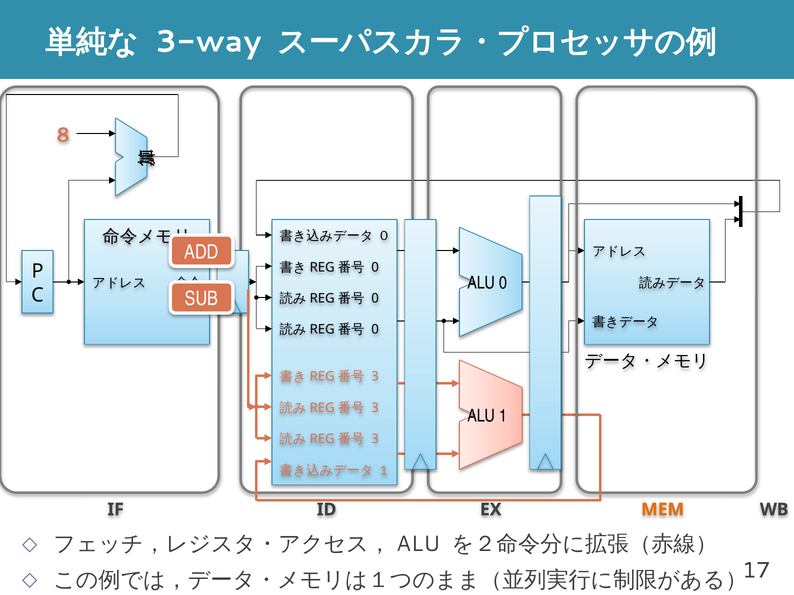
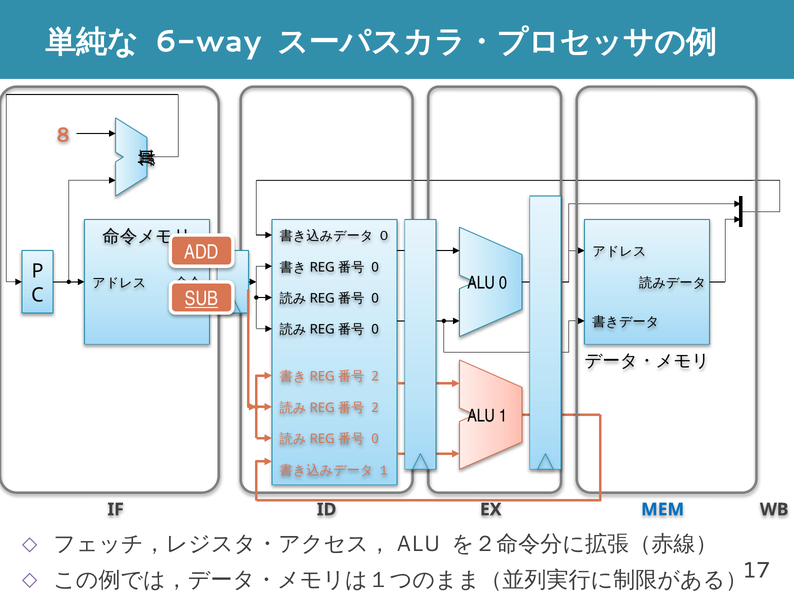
3-way: 3-way -> 6-way (208, 42)
SUB underline: none -> present (202, 299)
3: 3 -> 2 (375, 377)
3: 3 -> 2 (375, 408)
3: 3 -> 0 (375, 439)
MEM colour: orange -> blue (663, 510)
